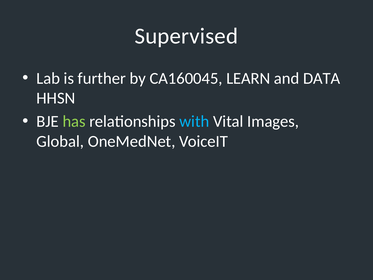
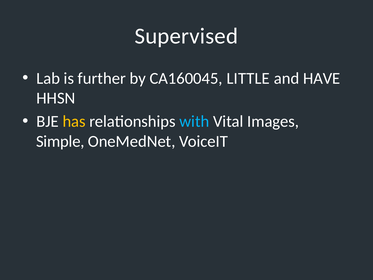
LEARN: LEARN -> LITTLE (248, 78)
DATA: DATA -> HAVE (322, 78)
has colour: light green -> yellow (74, 121)
Global: Global -> Simple (60, 141)
